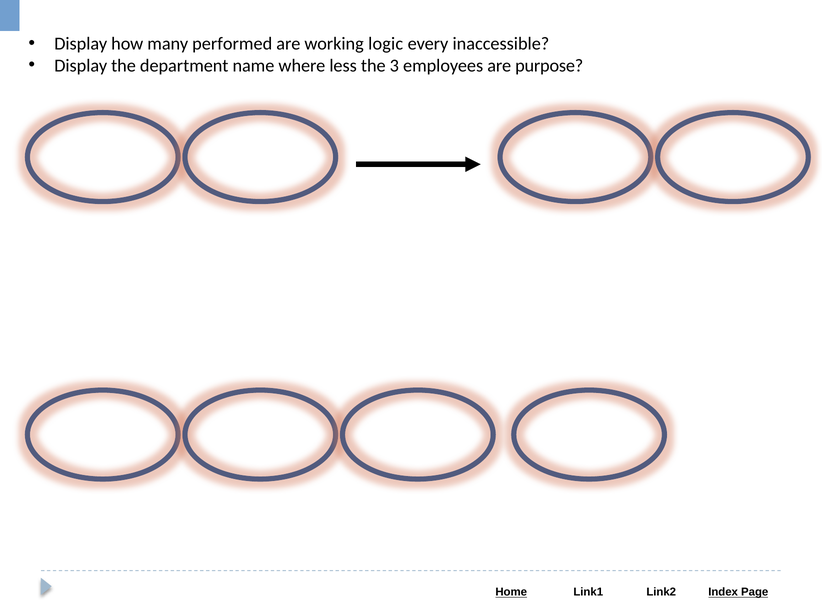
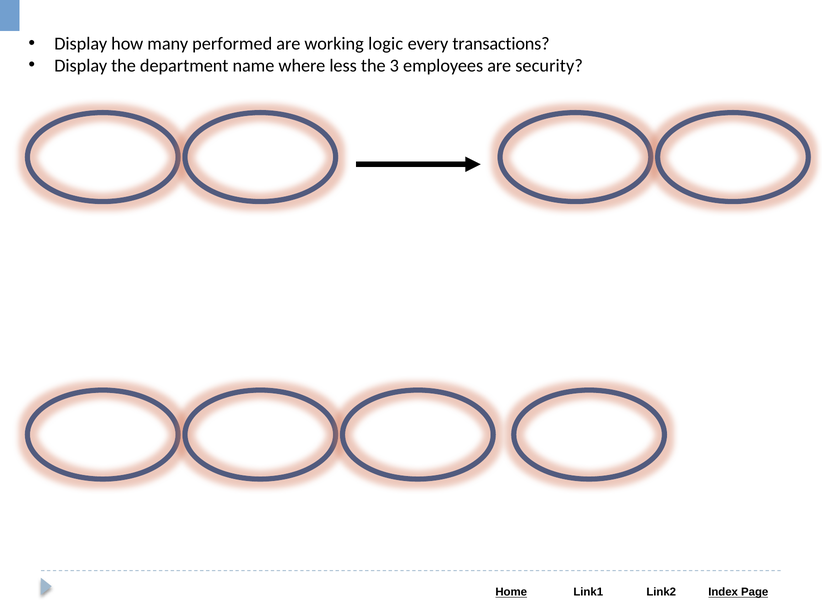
inaccessible: inaccessible -> transactions (501, 44)
purpose: purpose -> security (549, 66)
